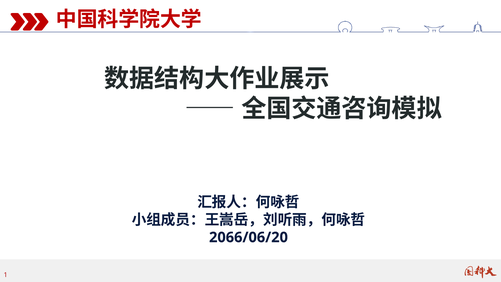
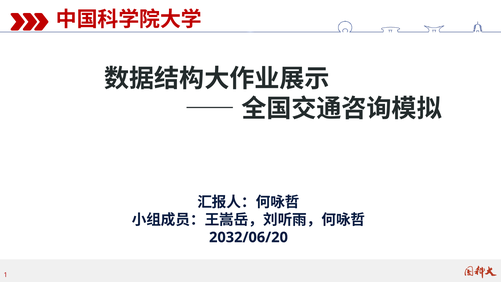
2066/06/20: 2066/06/20 -> 2032/06/20 (248, 237)
